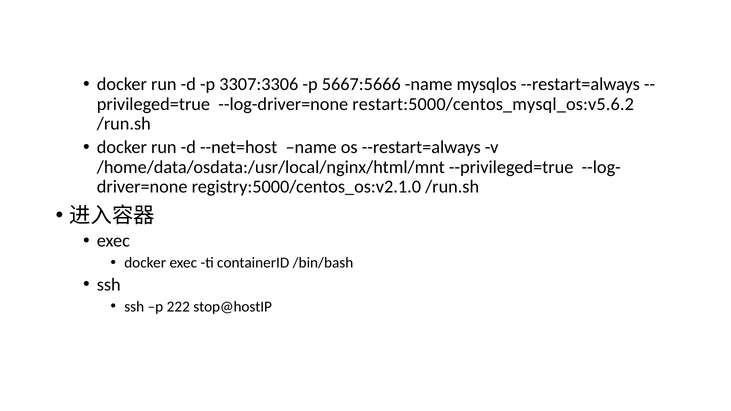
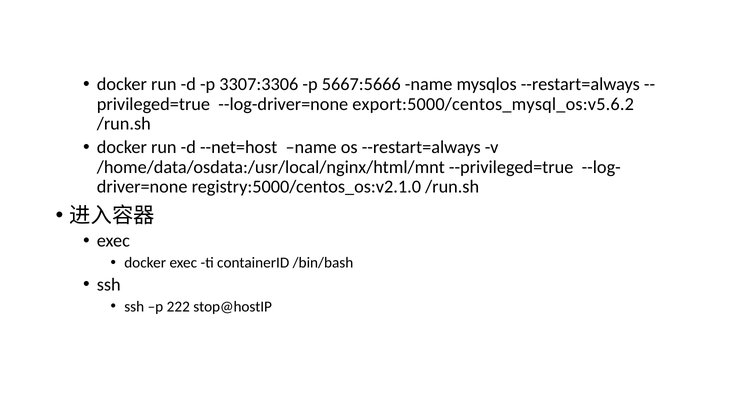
restart:5000/centos_mysql_os:v5.6.2: restart:5000/centos_mysql_os:v5.6.2 -> export:5000/centos_mysql_os:v5.6.2 (493, 104)
